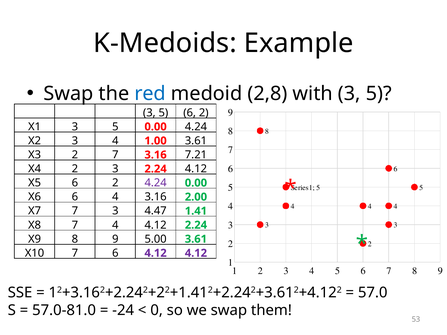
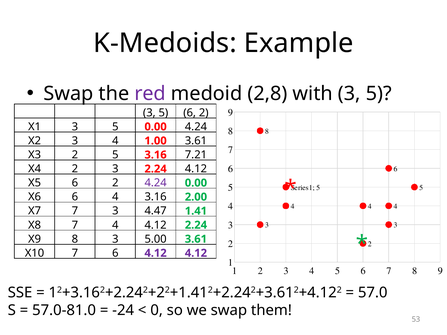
red colour: blue -> purple (150, 94)
2 7: 7 -> 5 (115, 155)
X9 8 9: 9 -> 3 (115, 239)
